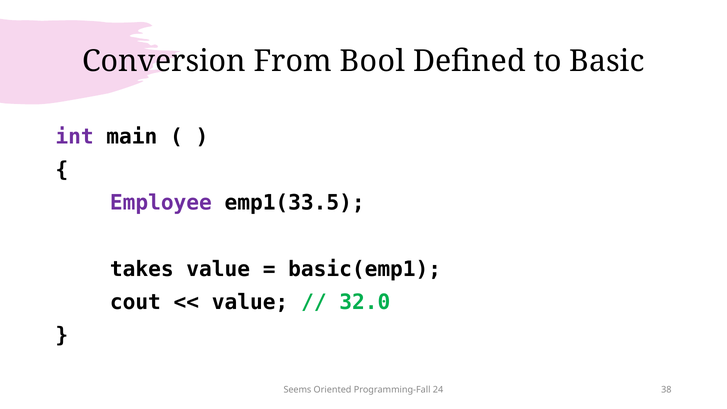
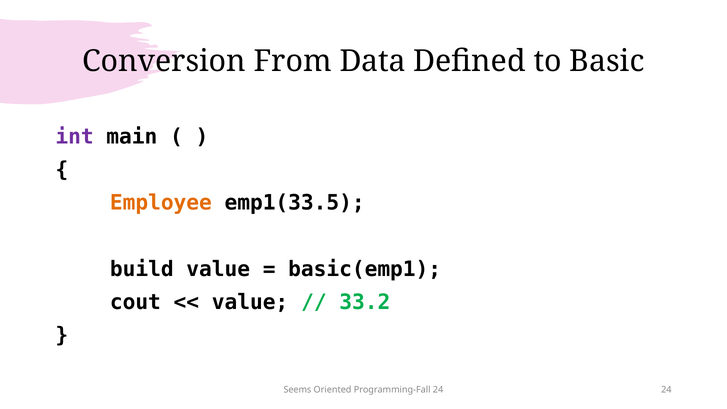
Bool: Bool -> Data (373, 61)
Employee colour: purple -> orange (161, 203)
takes: takes -> build (142, 269)
32.0: 32.0 -> 33.2 (365, 302)
24 38: 38 -> 24 (666, 390)
